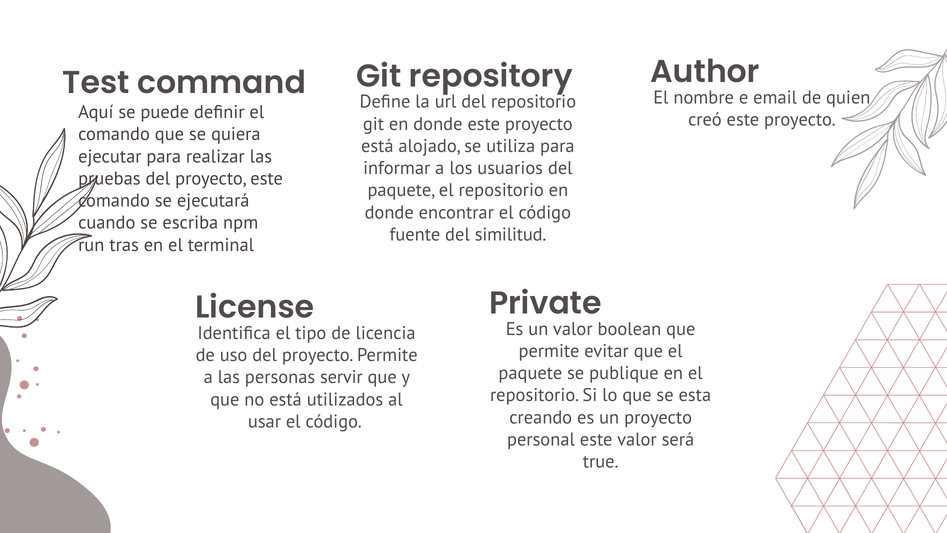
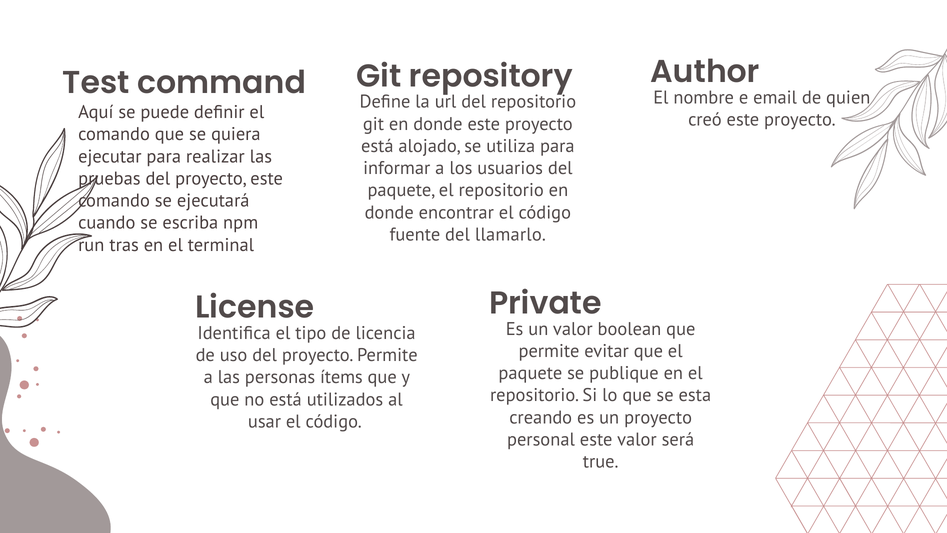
similitud: similitud -> llamarlo (510, 234)
servir: servir -> ítems (341, 377)
